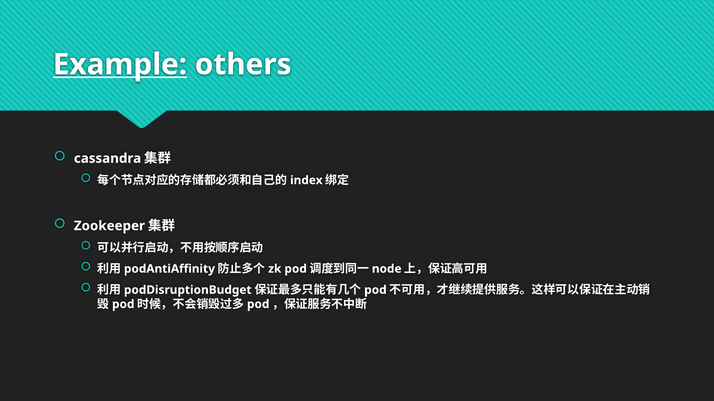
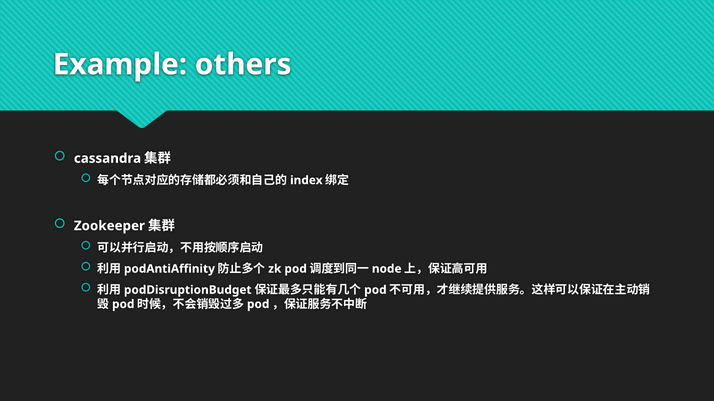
Example underline: present -> none (120, 65)
